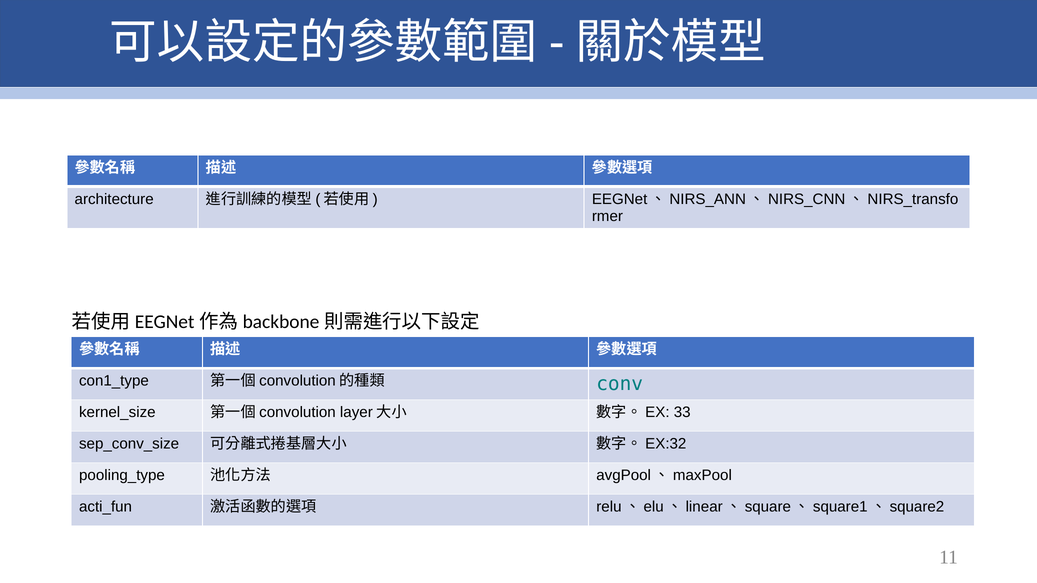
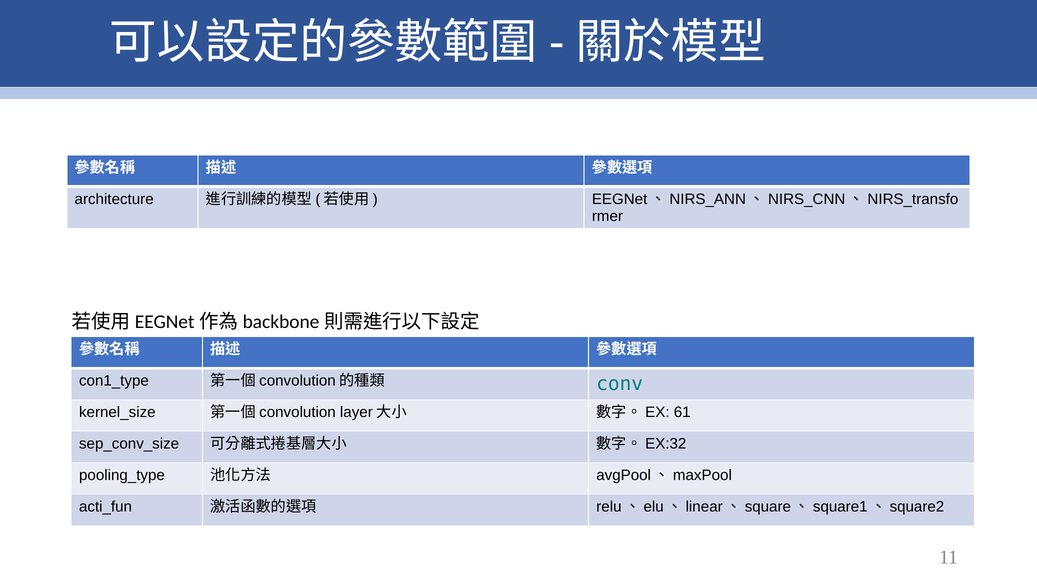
33: 33 -> 61 (682, 413)
